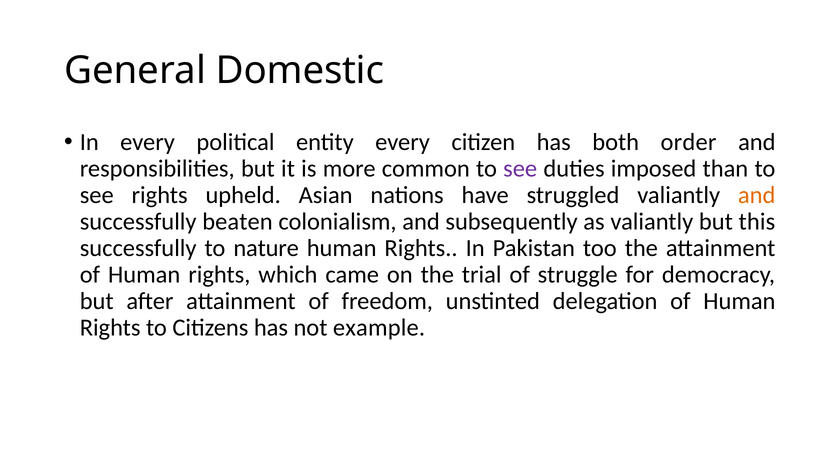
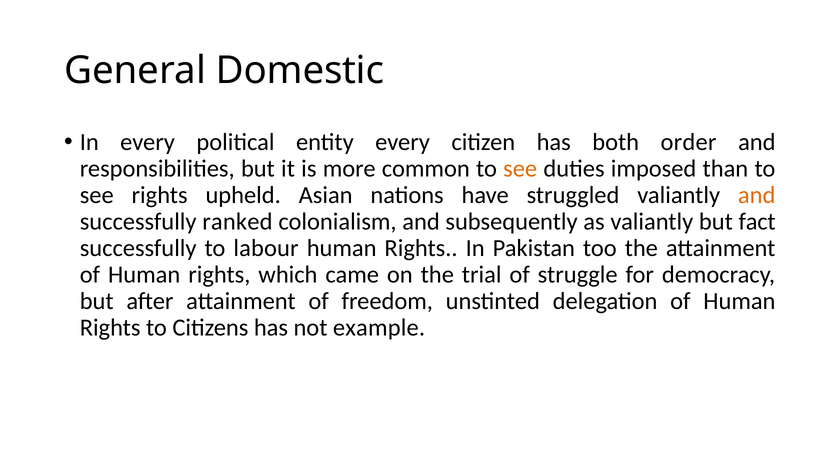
see colour: purple -> orange (520, 168)
beaten: beaten -> ranked (237, 221)
this: this -> fact (757, 221)
nature: nature -> labour (266, 248)
